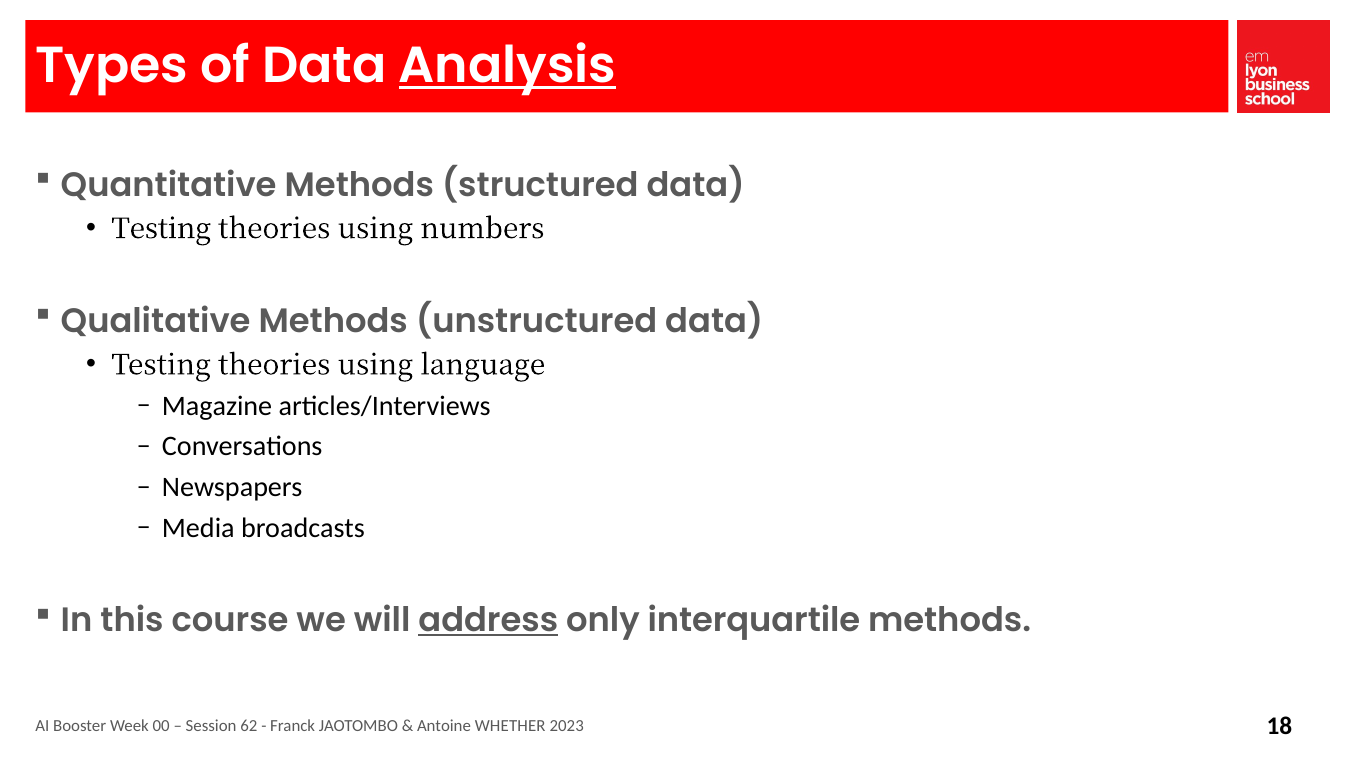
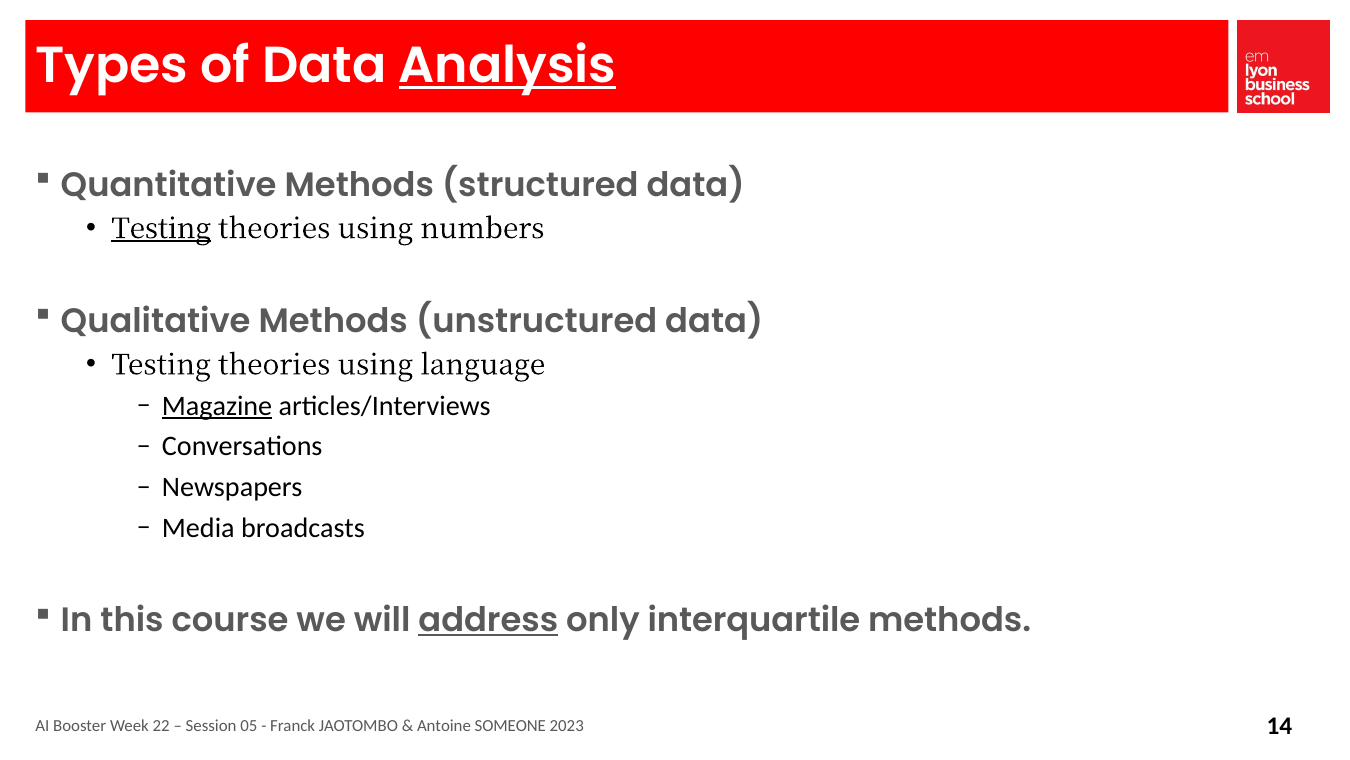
Testing underline: none -> present (161, 229)
Magazine underline: none -> present (217, 405)
00: 00 -> 22 (161, 725)
62: 62 -> 05 (249, 725)
WHETHER: WHETHER -> SOMEONE (510, 725)
18: 18 -> 14 (1279, 726)
